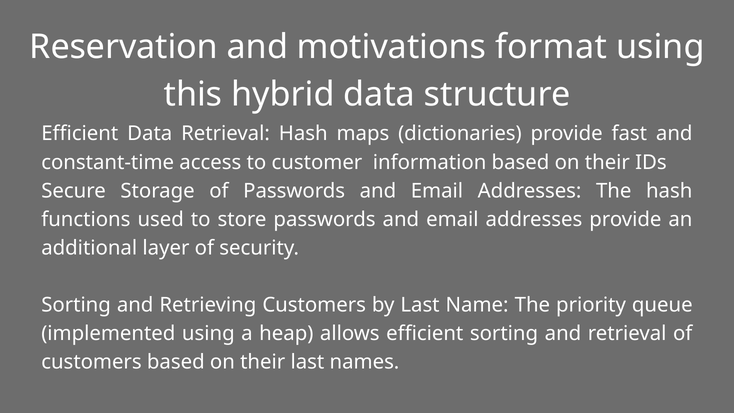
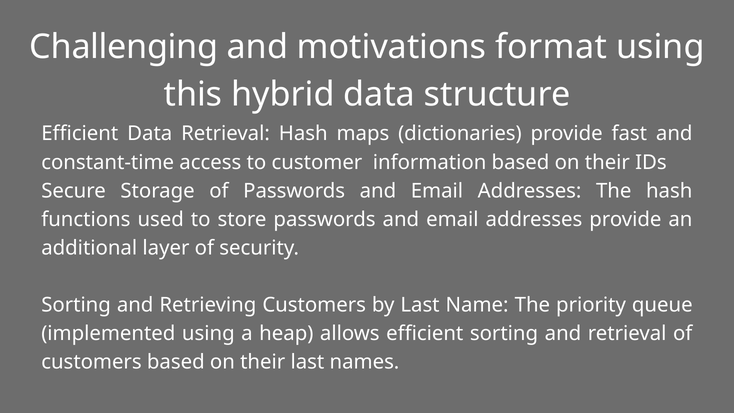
Reservation: Reservation -> Challenging (124, 47)
